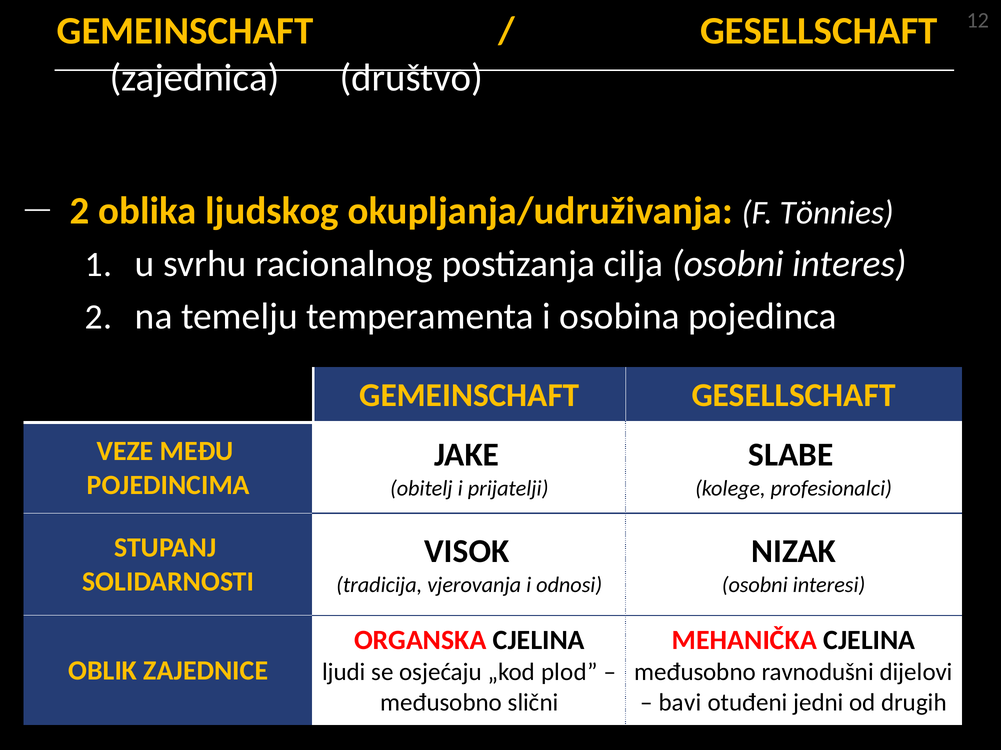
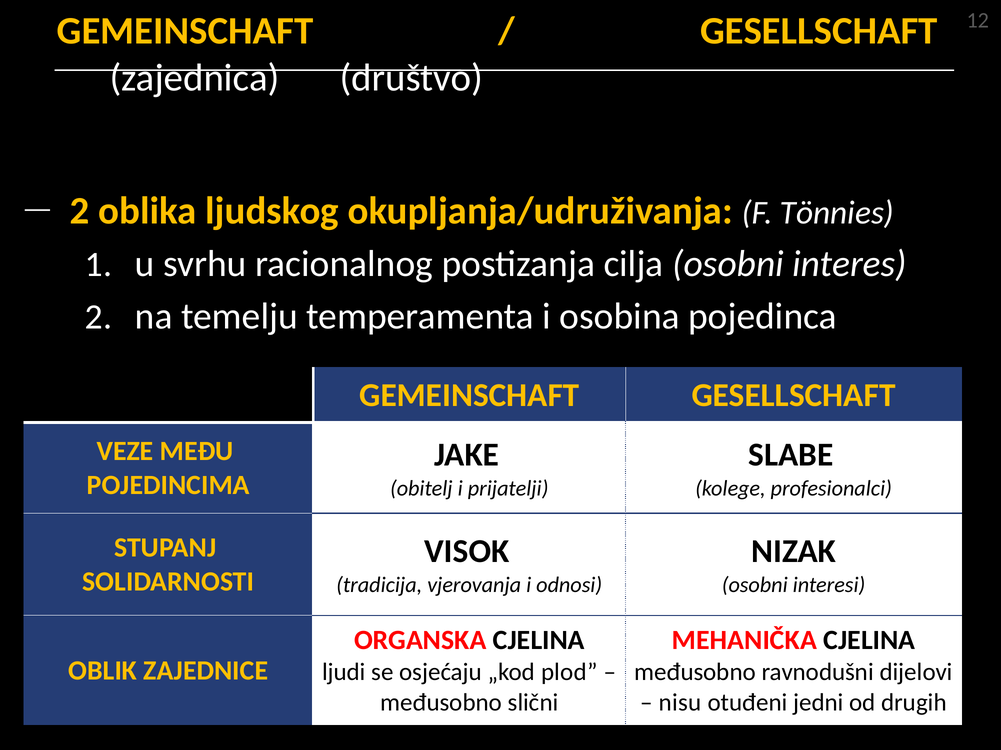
bavi: bavi -> nisu (680, 703)
